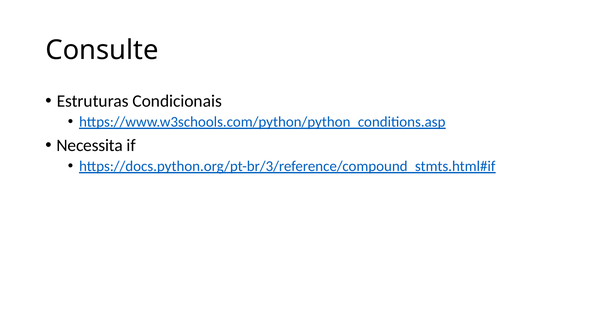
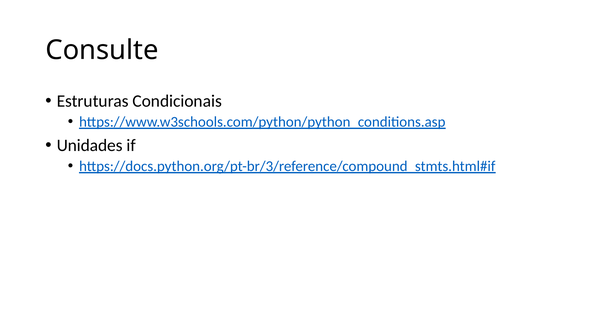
Necessita: Necessita -> Unidades (90, 145)
